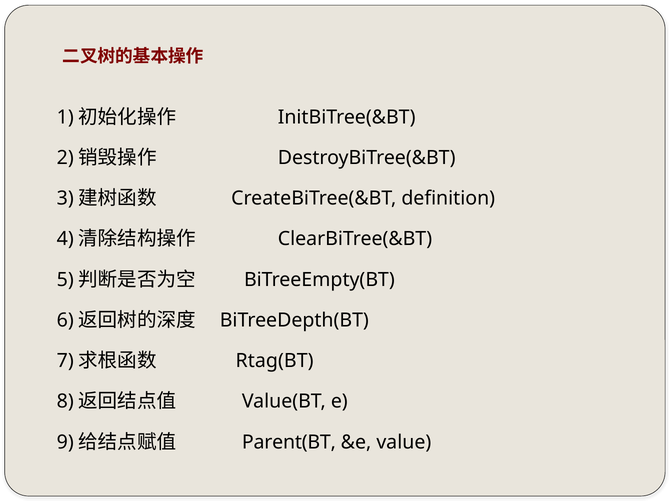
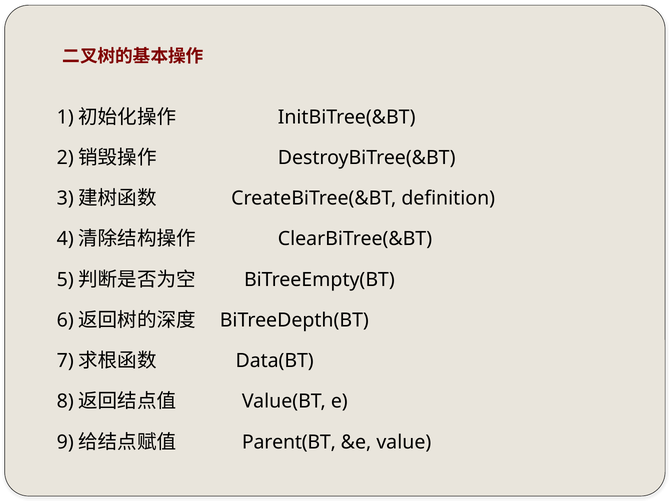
Rtag(BT: Rtag(BT -> Data(BT (275, 360)
